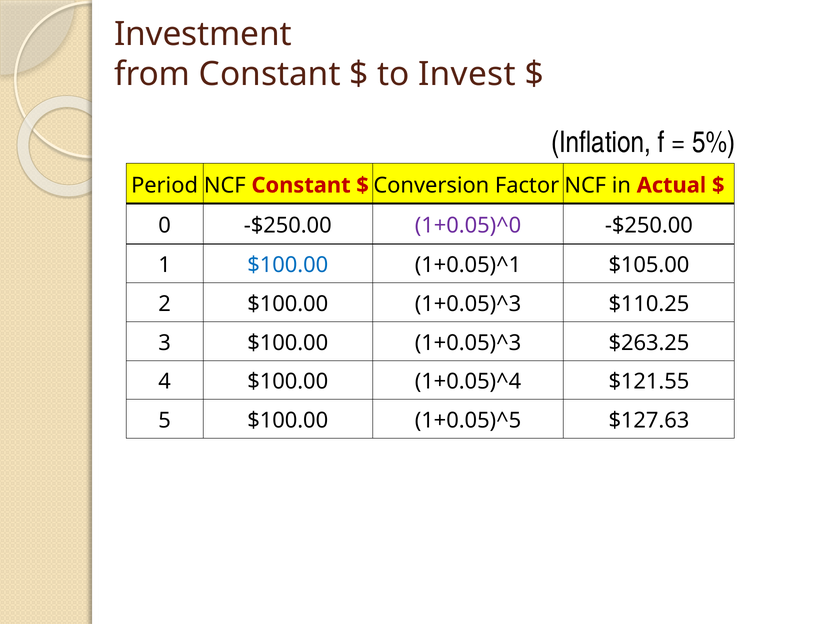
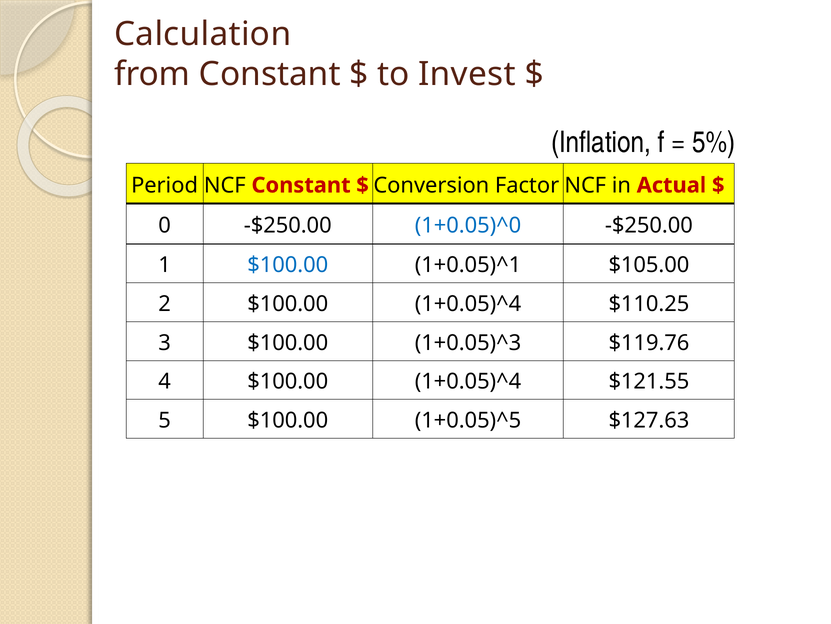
Investment: Investment -> Calculation (203, 34)
1+0.05)^0 colour: purple -> blue (468, 225)
2 $100.00 1+0.05)^3: 1+0.05)^3 -> 1+0.05)^4 (468, 304)
$263.25: $263.25 -> $119.76 (649, 342)
